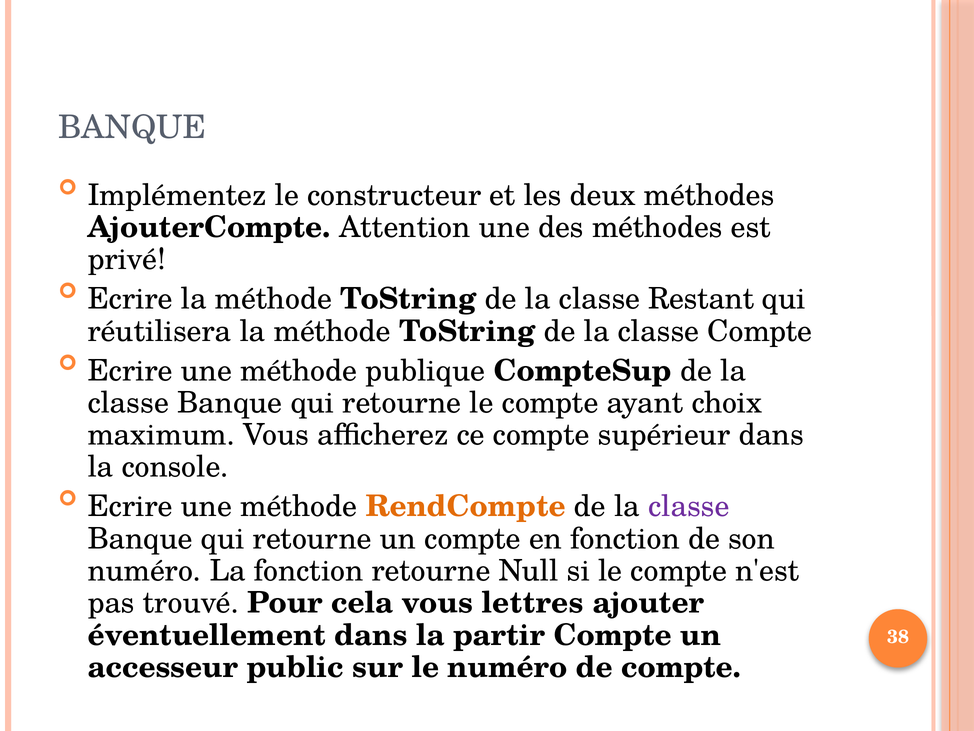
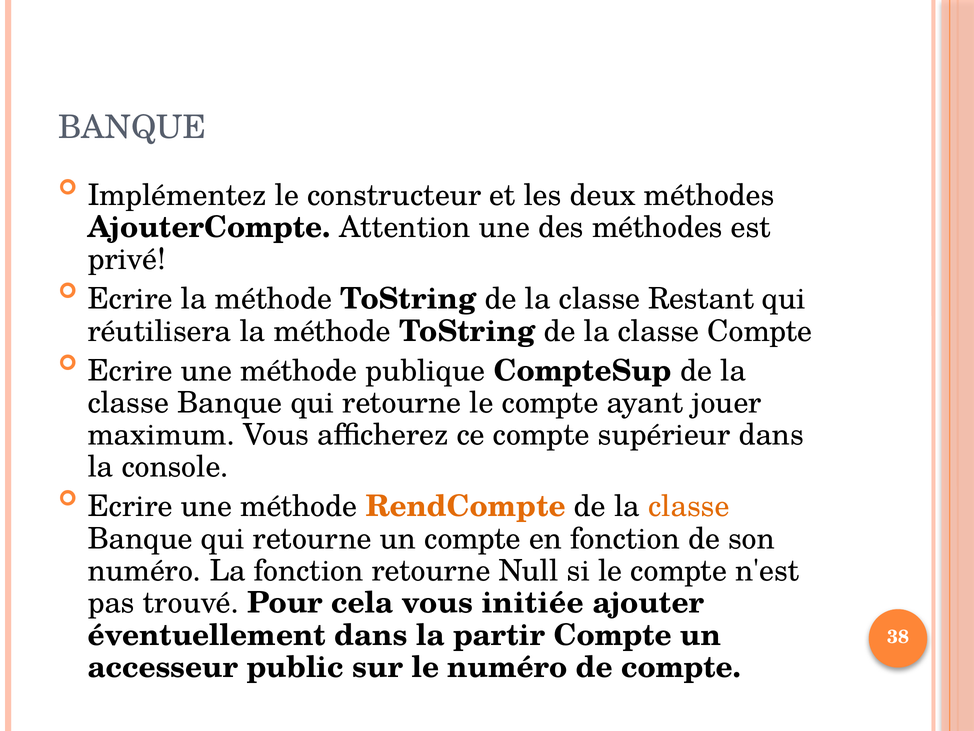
choix: choix -> jouer (727, 403)
classe colour: purple -> orange (689, 506)
lettres: lettres -> initiée (533, 603)
